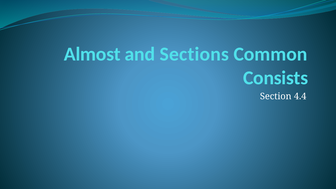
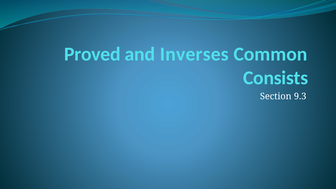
Almost: Almost -> Proved (92, 54)
Sections: Sections -> Inverses (194, 54)
4.4: 4.4 -> 9.3 (300, 96)
